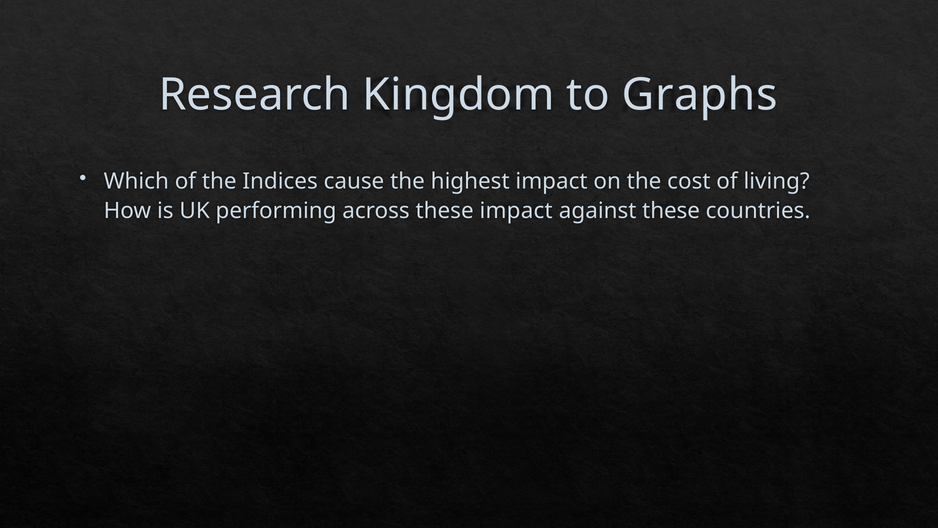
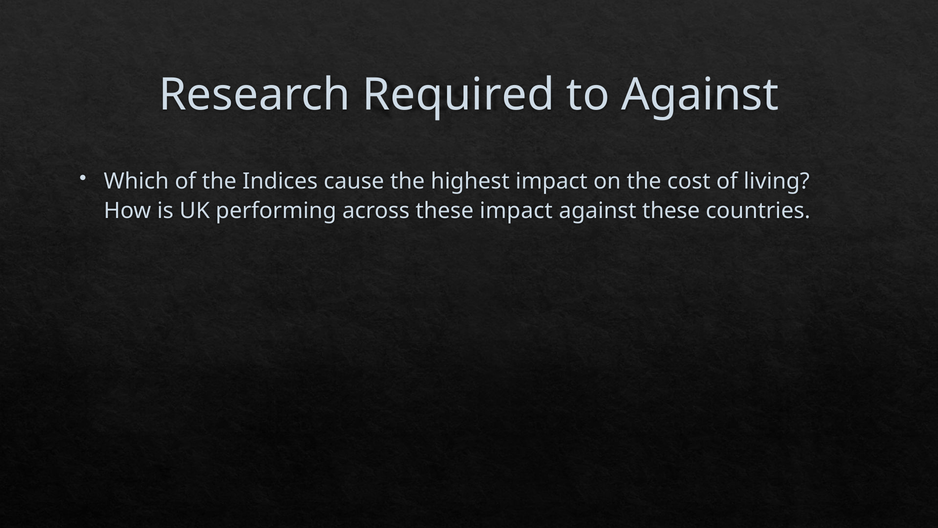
Kingdom: Kingdom -> Required (459, 95)
to Graphs: Graphs -> Against (700, 95)
